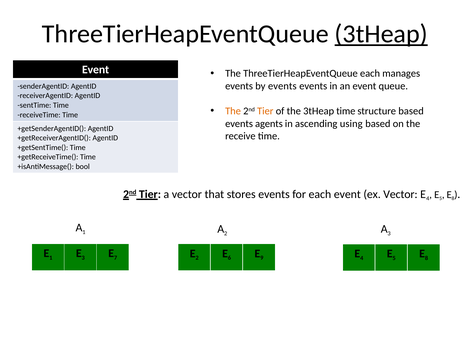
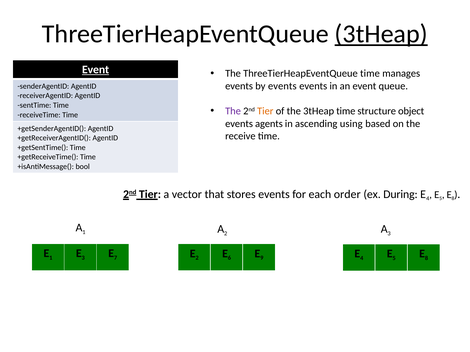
Event underline: none -> present (96, 70)
ThreeTierHeapEventQueue each: each -> time (370, 74)
The colour: orange -> purple (233, 111)
structure based: based -> object (411, 111)
each event: event -> order (347, 194)
ex Vector: Vector -> During (400, 194)
